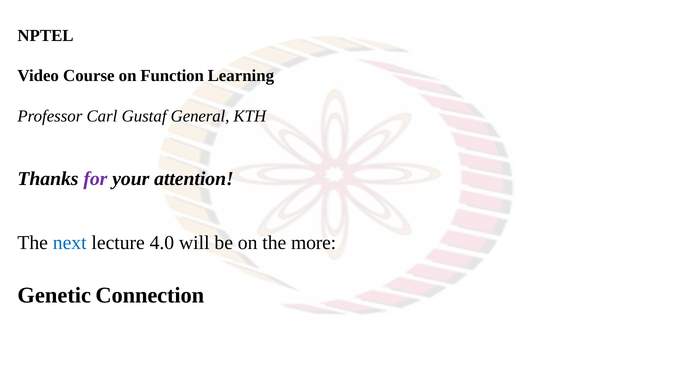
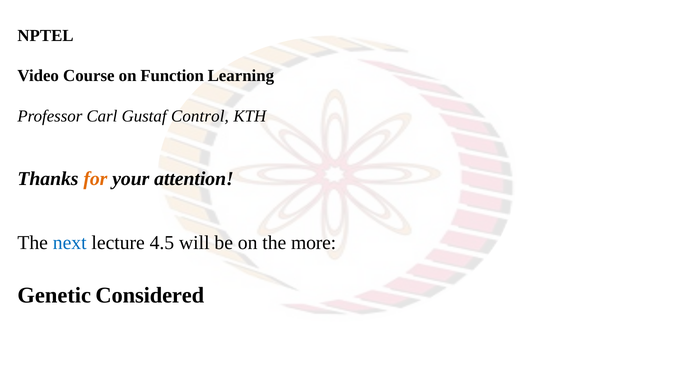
General: General -> Control (200, 116)
for colour: purple -> orange (95, 179)
4.0: 4.0 -> 4.5 (162, 243)
Connection: Connection -> Considered (150, 295)
